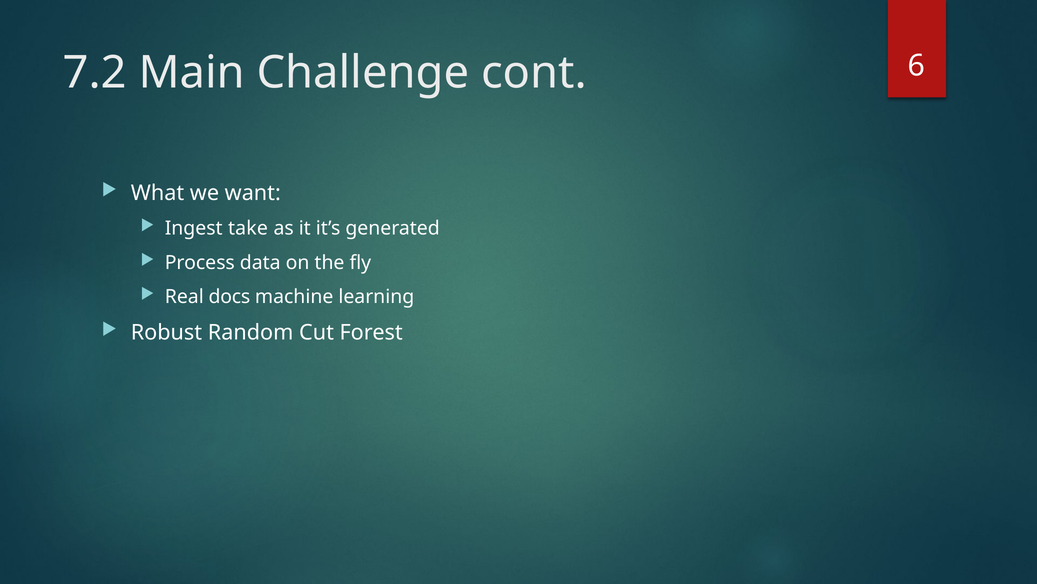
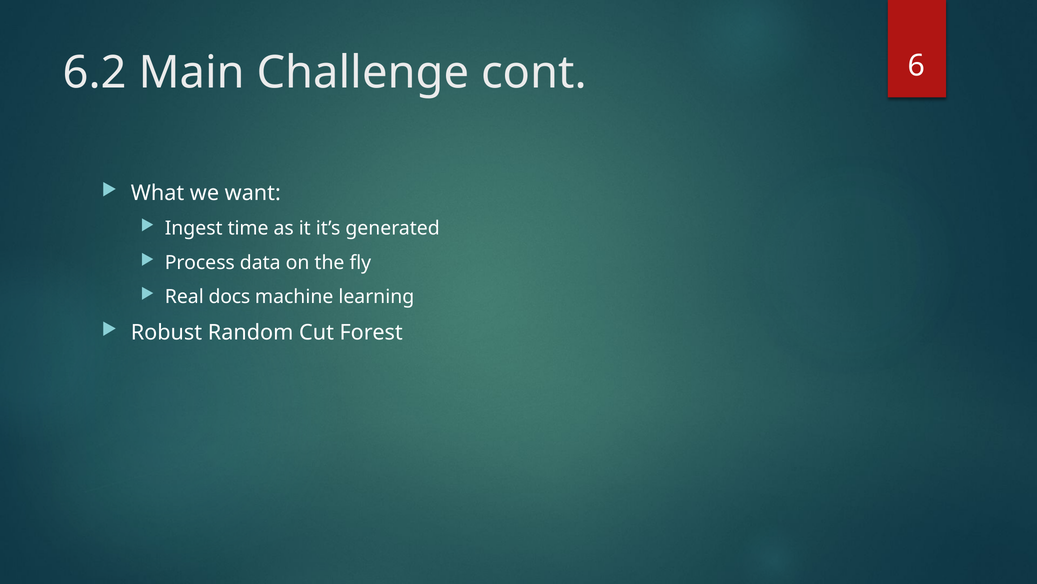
7.2: 7.2 -> 6.2 (95, 73)
take: take -> time (248, 228)
